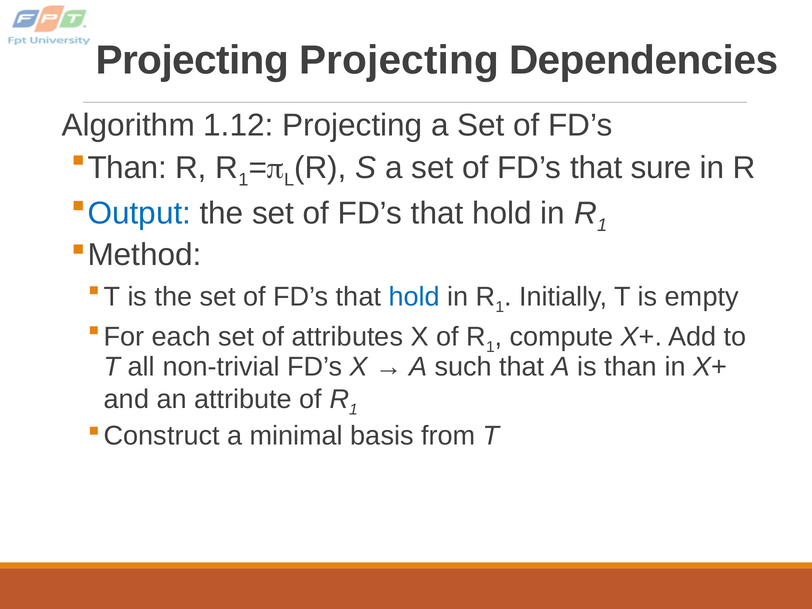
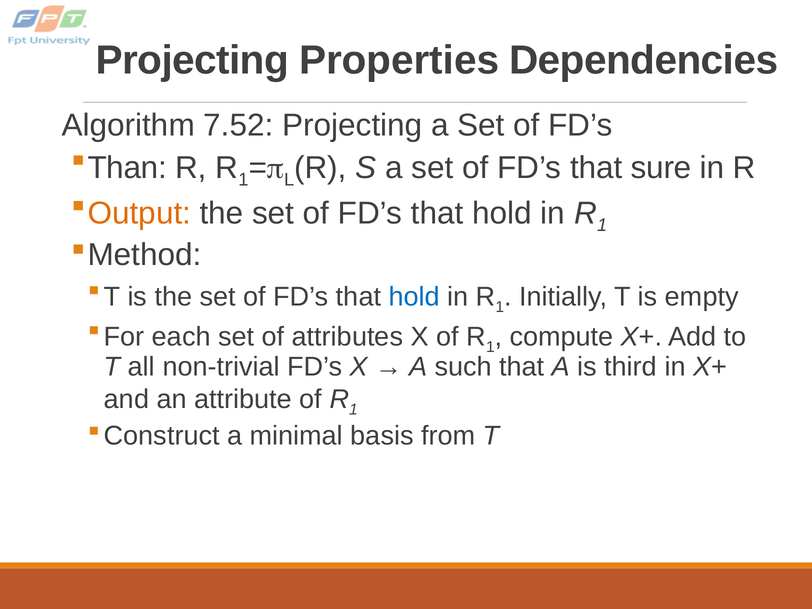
Projecting Projecting: Projecting -> Properties (399, 60)
1.12: 1.12 -> 7.52 (239, 125)
Output colour: blue -> orange (139, 213)
is than: than -> third (631, 367)
